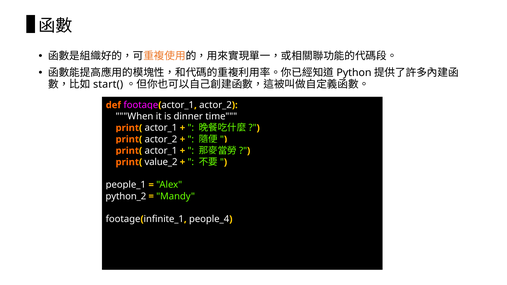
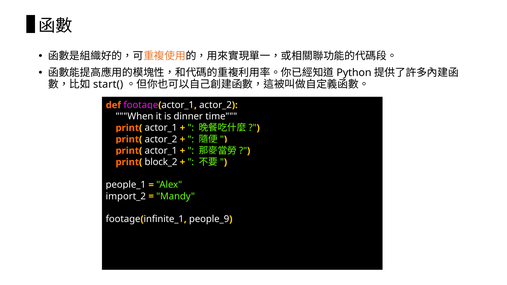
value_2: value_2 -> block_2 (161, 162)
python_2: python_2 -> import_2 (126, 196)
people_4: people_4 -> people_9 (209, 219)
